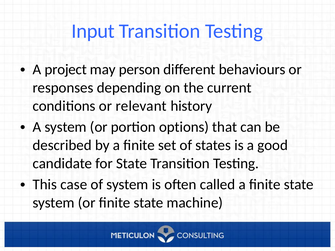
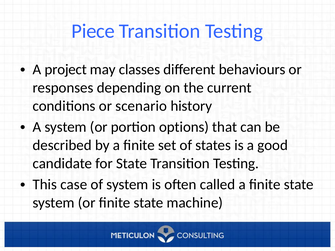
Input: Input -> Piece (93, 31)
person: person -> classes (139, 70)
relevant: relevant -> scenario (141, 106)
